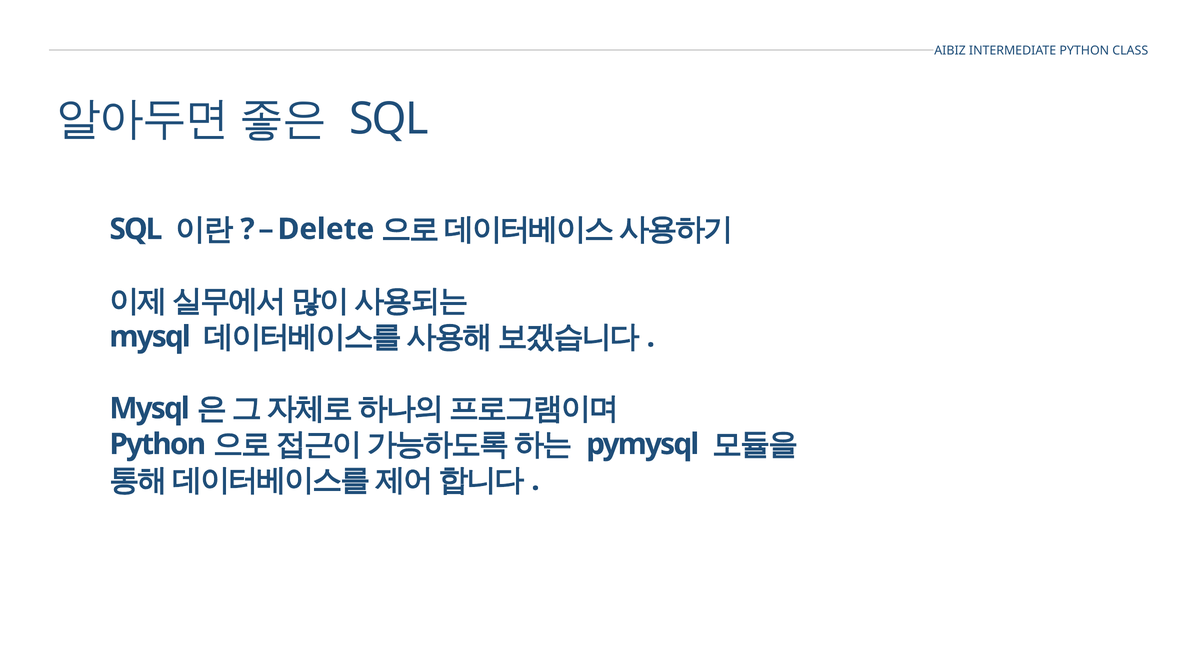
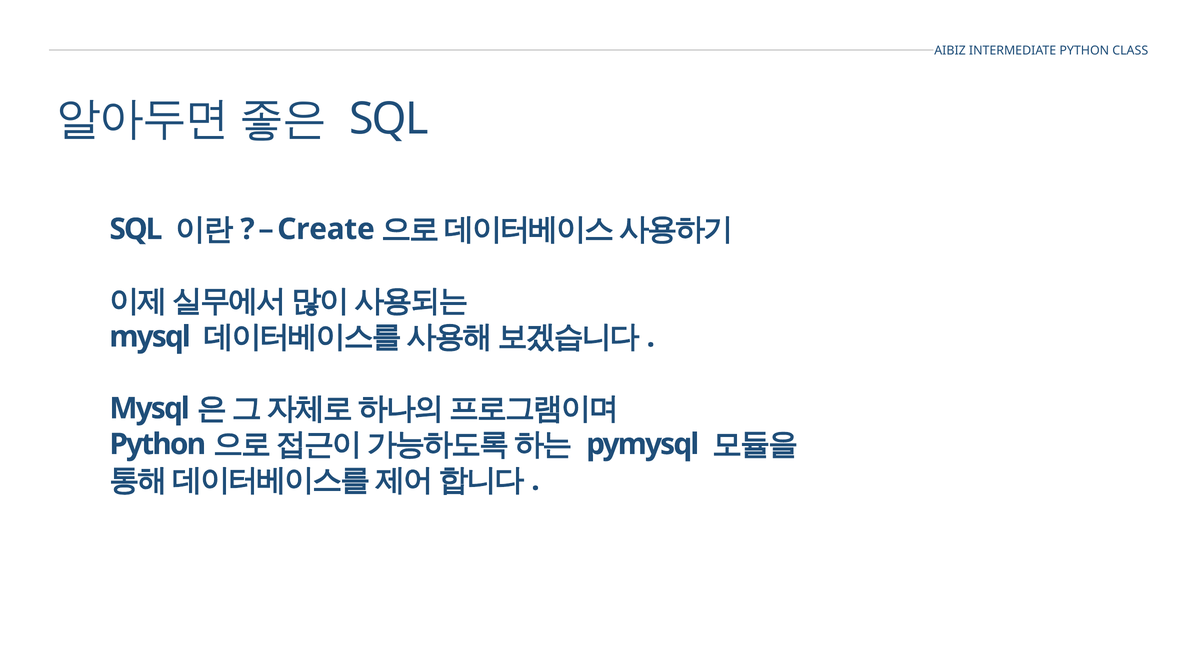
Delete: Delete -> Create (326, 229)
